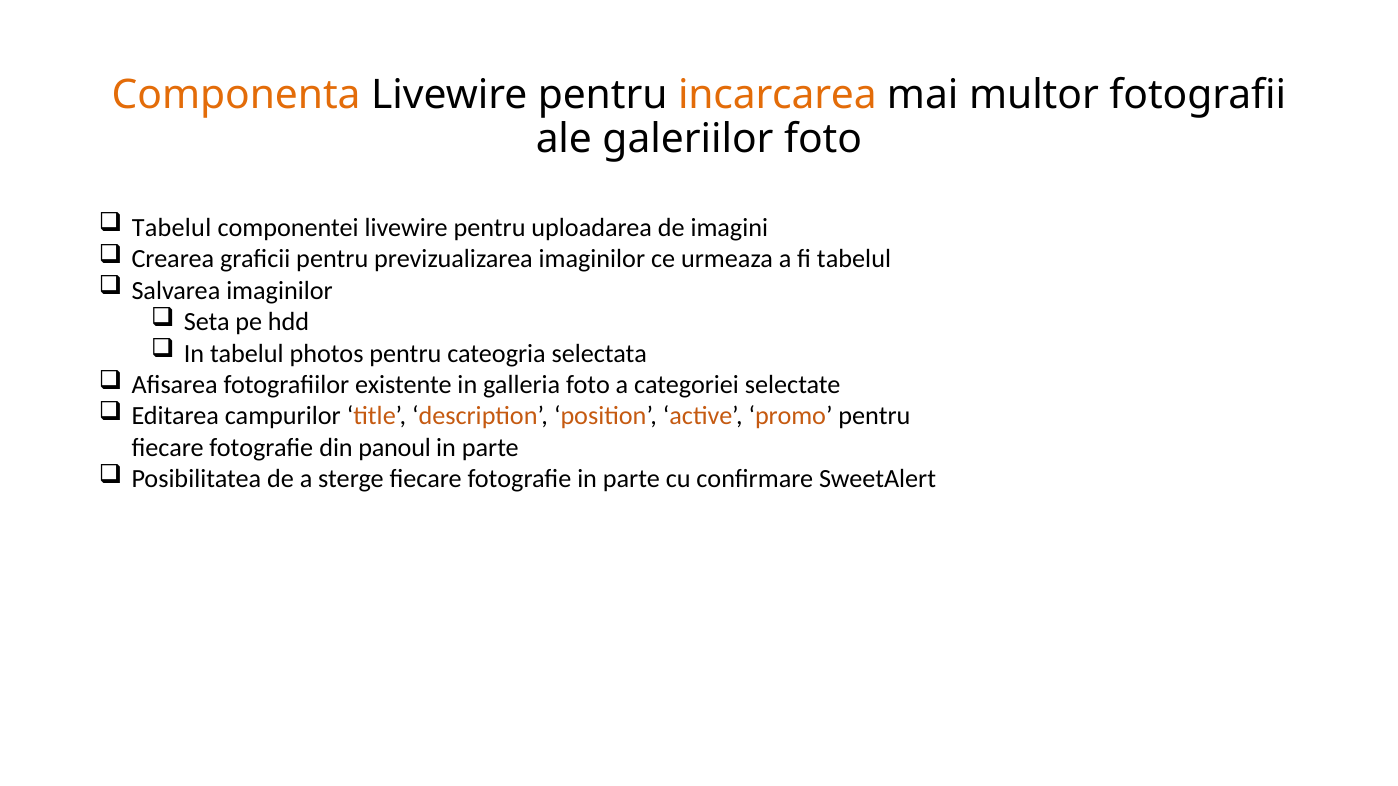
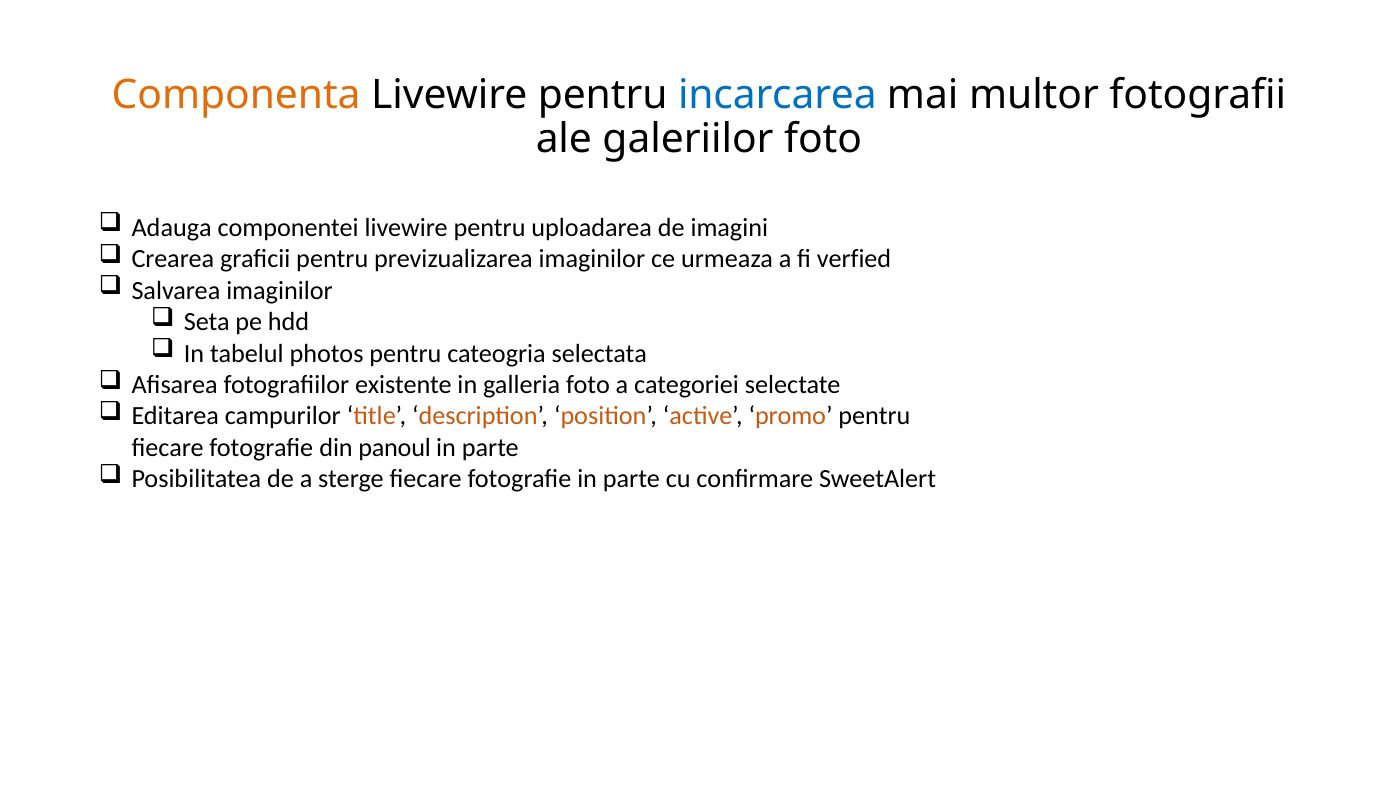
incarcarea colour: orange -> blue (777, 96)
Tabelul: Tabelul -> Adauga (172, 228)
fi tabelul: tabelul -> verfied (854, 259)
